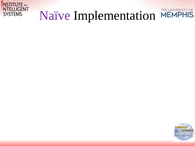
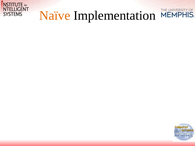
Naïve colour: purple -> orange (55, 16)
